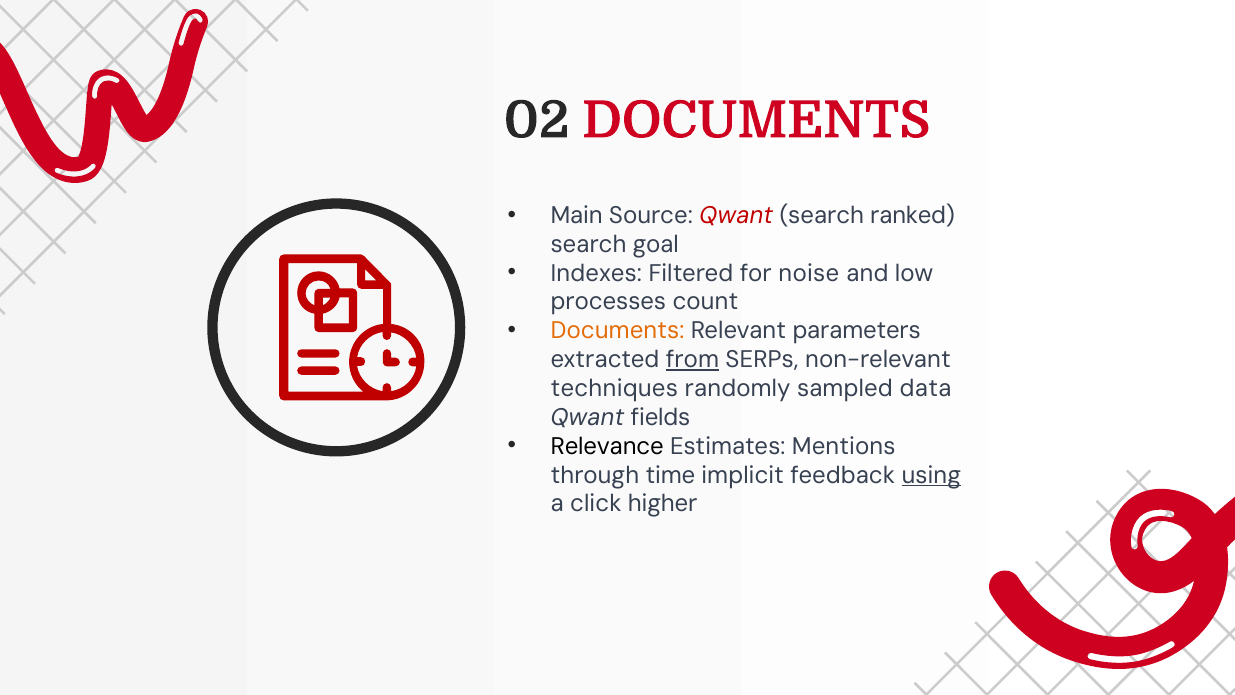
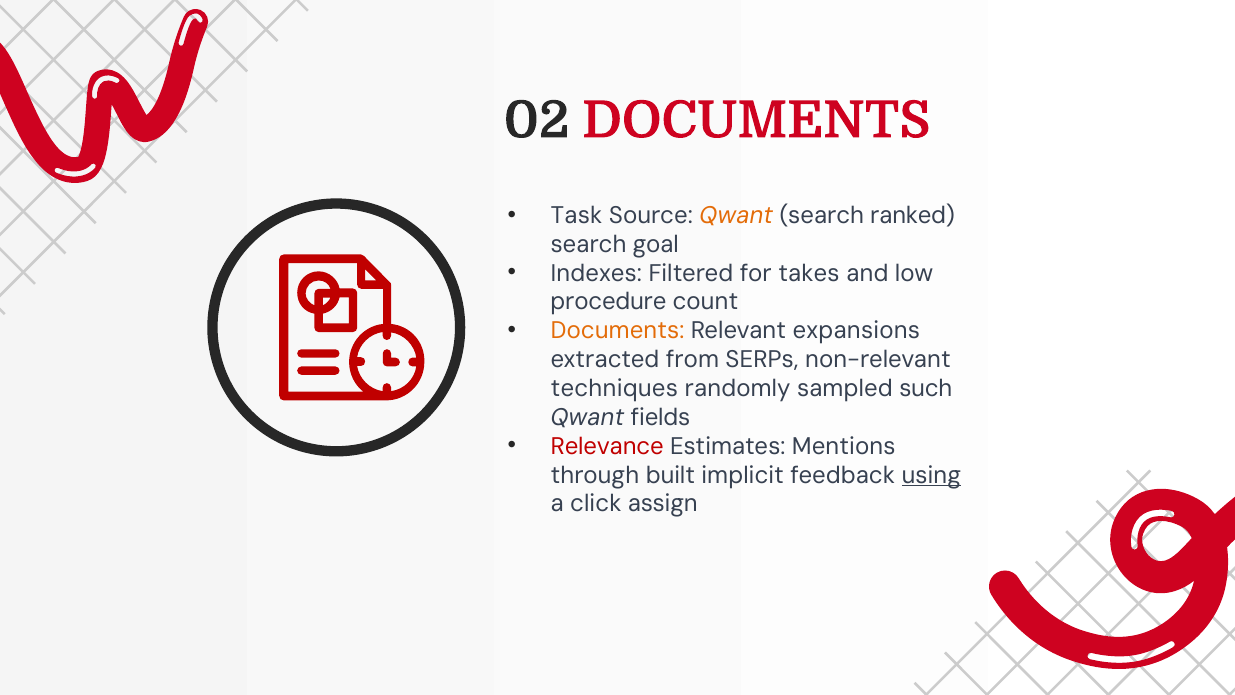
Main: Main -> Task (576, 215)
Qwant colour: red -> orange (736, 215)
noise: noise -> takes (809, 273)
processes: processes -> procedure (608, 302)
parameters: parameters -> expansions (856, 331)
from underline: present -> none (692, 360)
data: data -> such (926, 388)
Relevance colour: black -> red (607, 446)
time: time -> built (670, 475)
higher: higher -> assign (663, 504)
